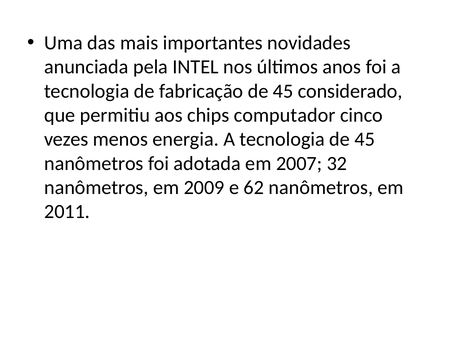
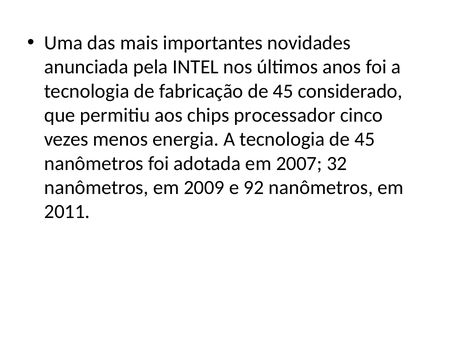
computador: computador -> processador (285, 115)
62: 62 -> 92 (254, 188)
